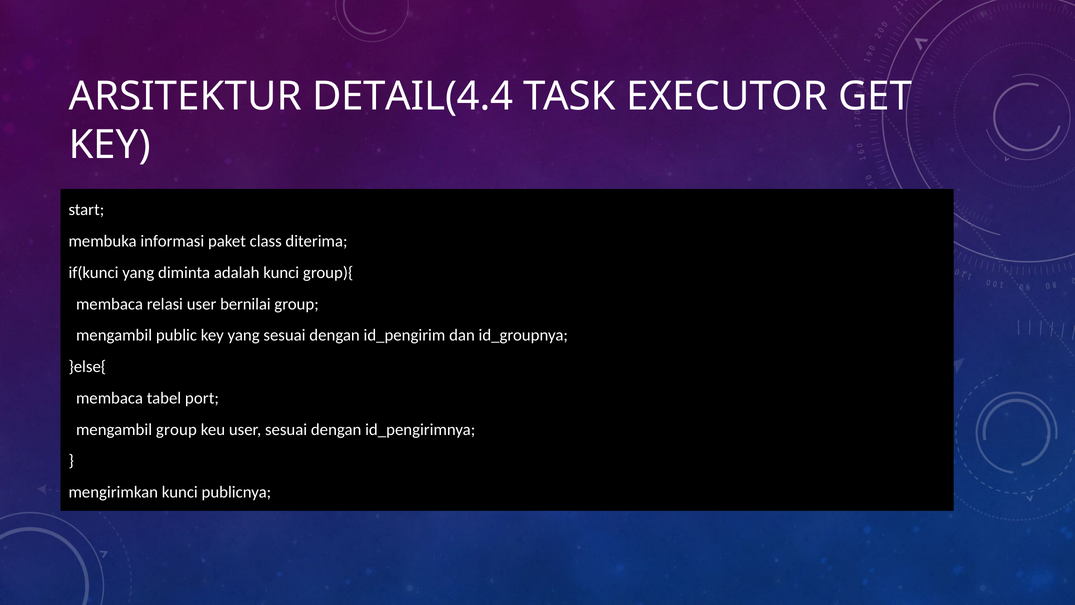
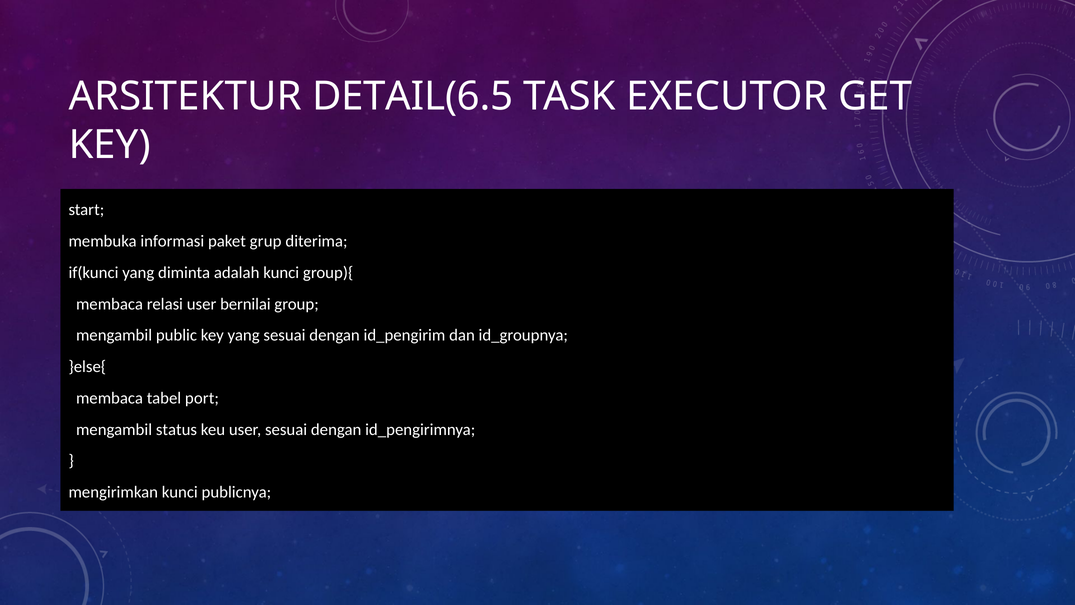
DETAIL(4.4: DETAIL(4.4 -> DETAIL(6.5 (413, 97)
class: class -> grup (266, 241)
mengambil group: group -> status (176, 429)
